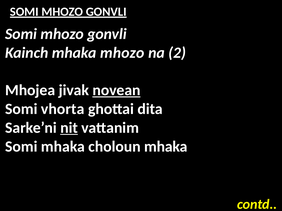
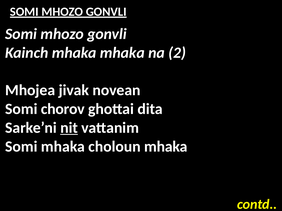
mhaka mhozo: mhozo -> mhaka (122, 53)
novean underline: present -> none (116, 90)
vhorta: vhorta -> chorov (63, 109)
